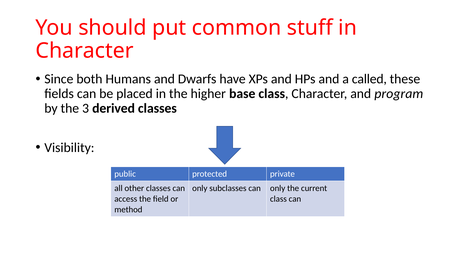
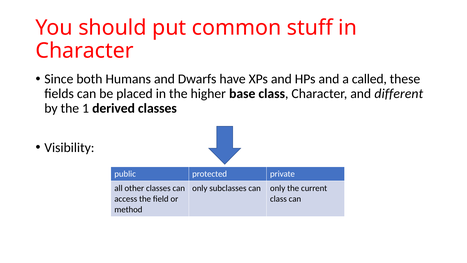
program: program -> different (399, 94)
3: 3 -> 1 (86, 108)
